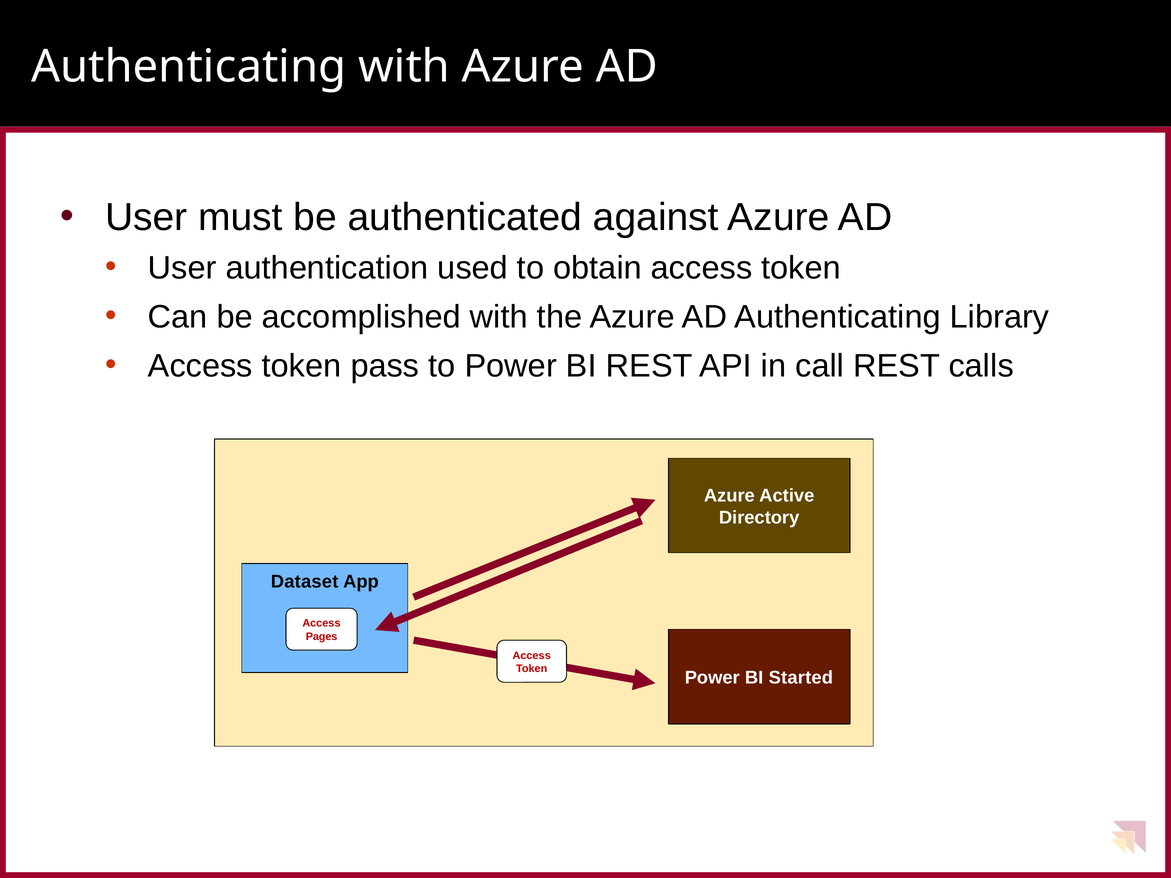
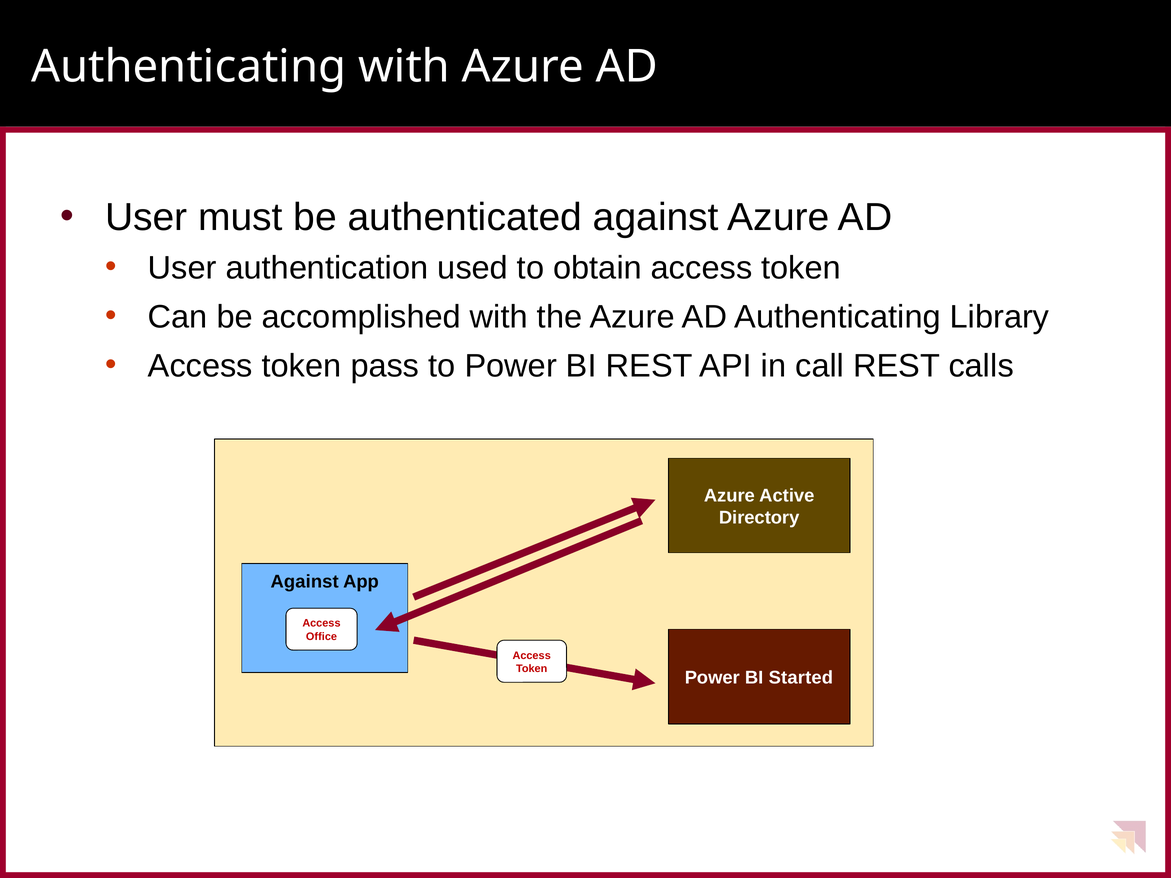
Dataset: Dataset -> Against (305, 582)
Pages: Pages -> Office (321, 637)
